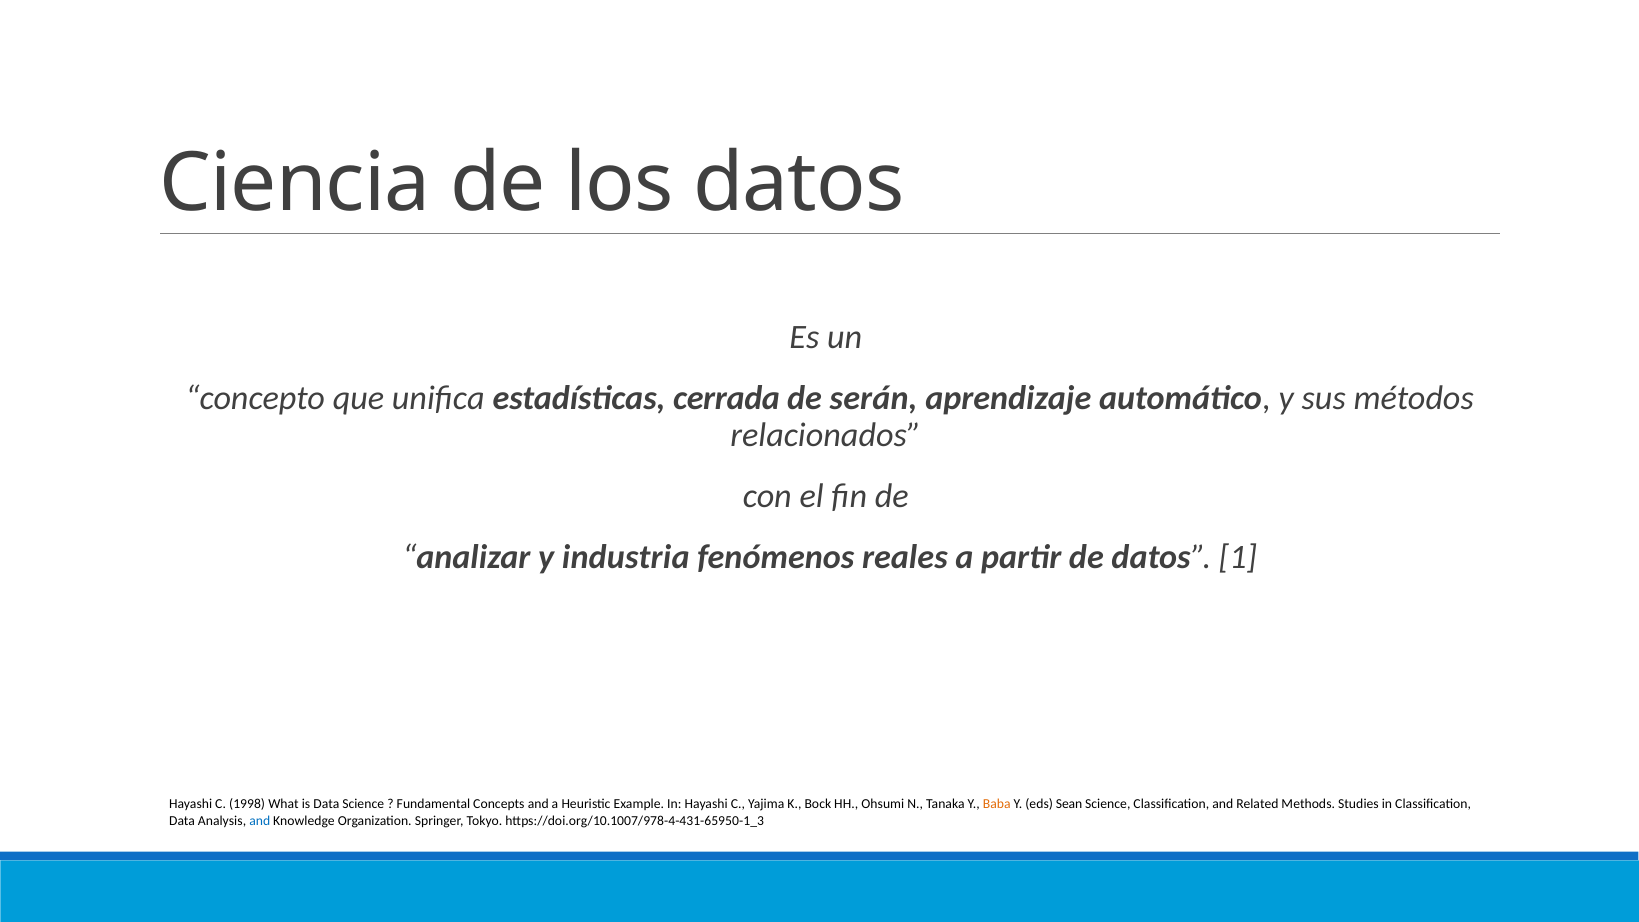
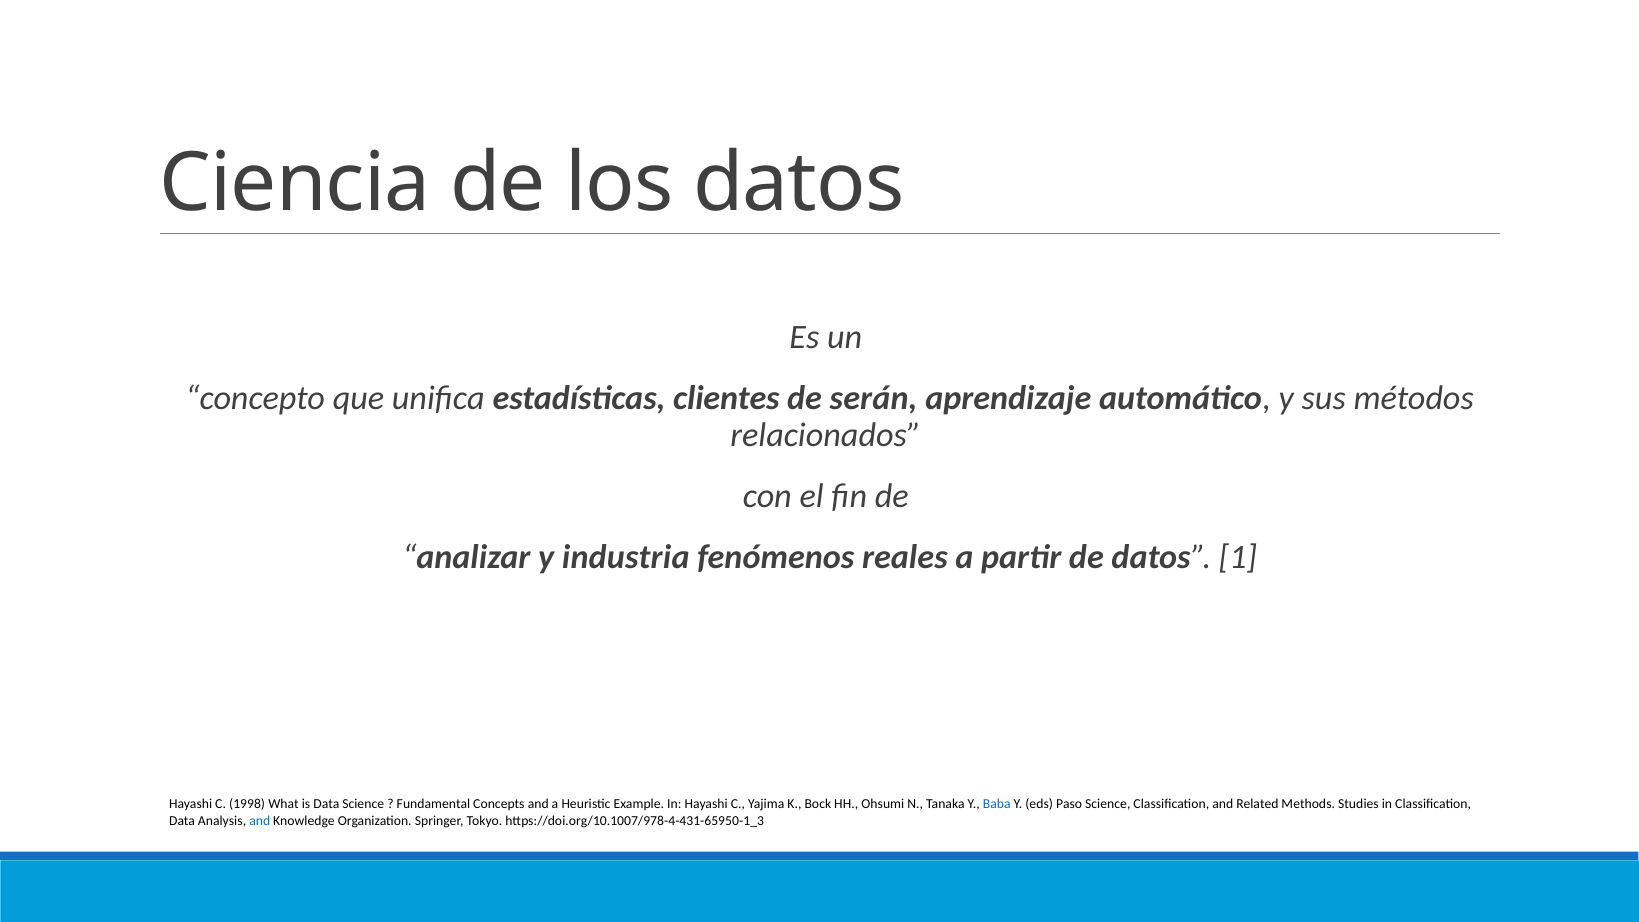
cerrada: cerrada -> clientes (726, 398)
Baba colour: orange -> blue (997, 804)
Sean: Sean -> Paso (1069, 804)
